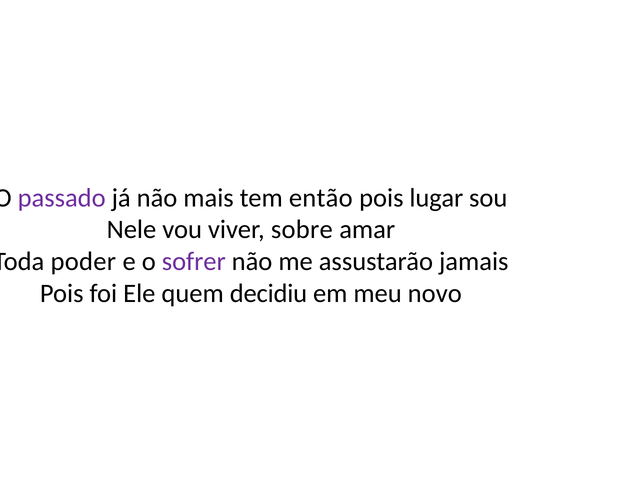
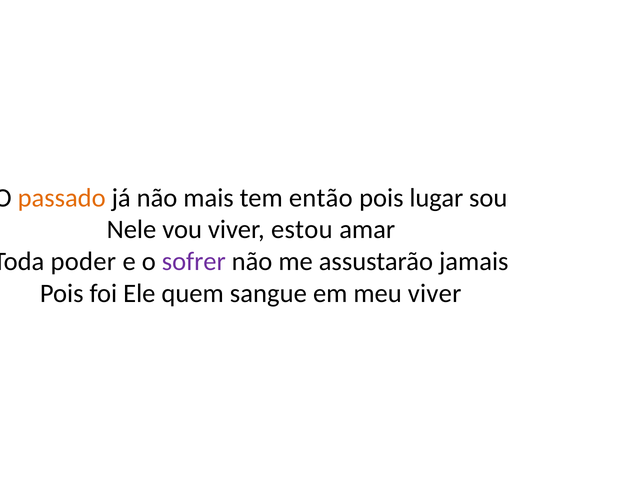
passado colour: purple -> orange (62, 198)
sobre: sobre -> estou (302, 229)
decidiu: decidiu -> sangue (268, 293)
meu novo: novo -> viver (435, 293)
